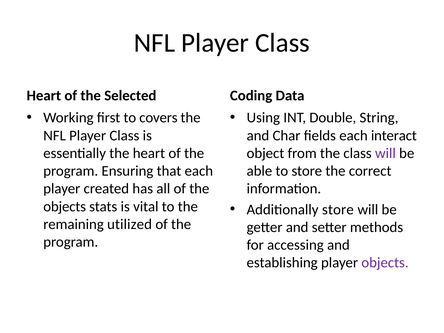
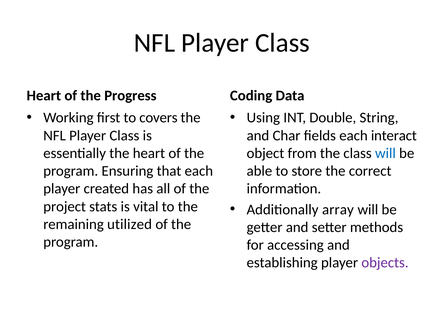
Selected: Selected -> Progress (130, 96)
will colour: purple -> blue (385, 153)
objects: objects -> project (65, 207)
Additionally store: store -> array (338, 209)
